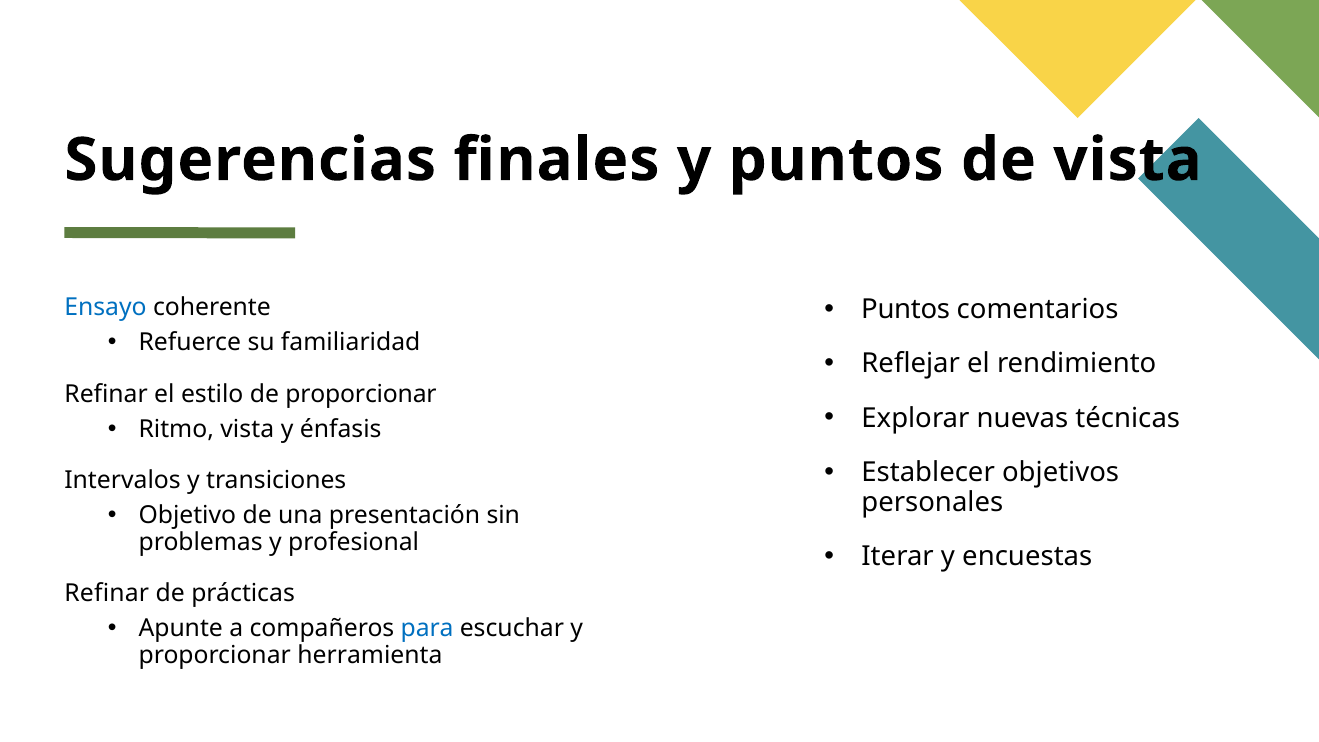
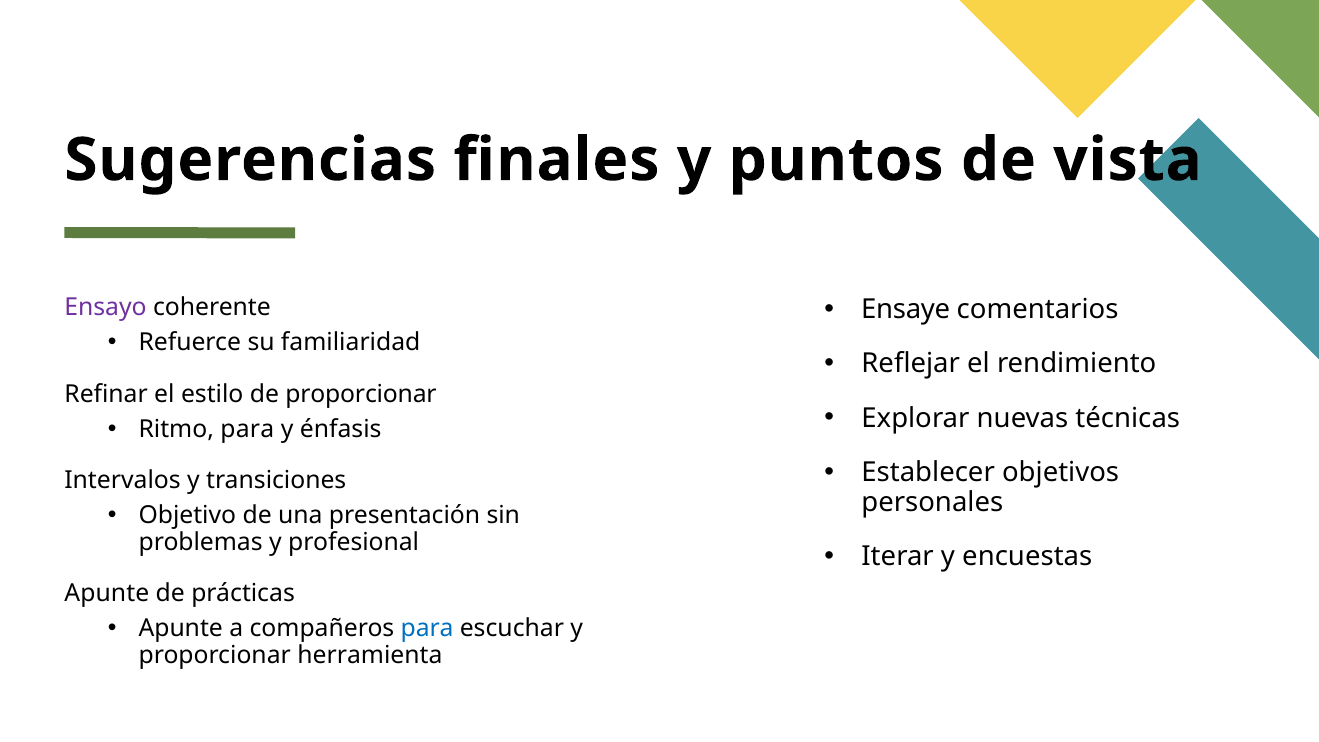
Puntos: Puntos -> Ensaye (906, 309)
Ensayo colour: blue -> purple (106, 308)
Ritmo vista: vista -> para (247, 429)
Refinar: Refinar -> Apunte (107, 594)
